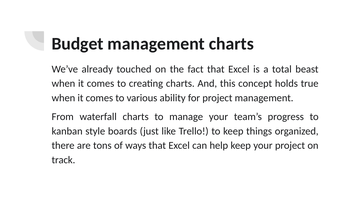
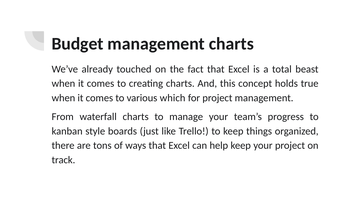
ability: ability -> which (173, 98)
